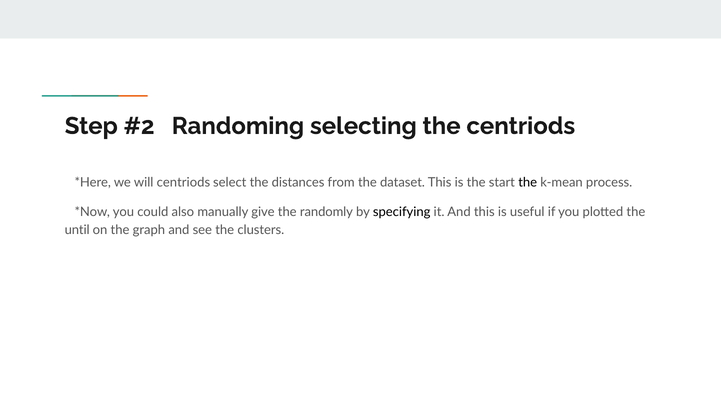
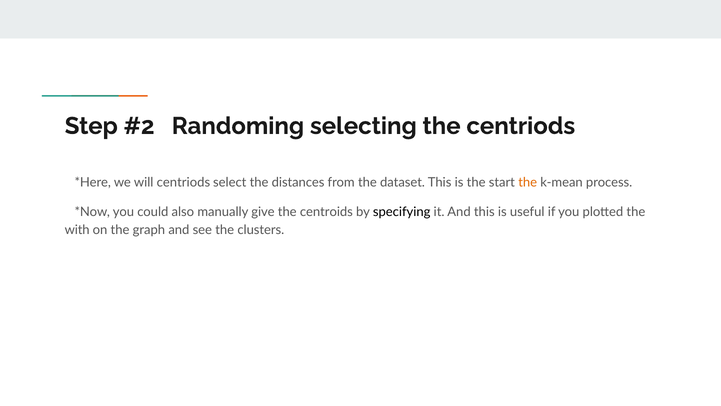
the colour: black -> orange (528, 182)
randomly: randomly -> centroids (326, 212)
until: until -> with (77, 230)
